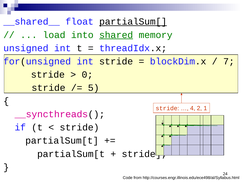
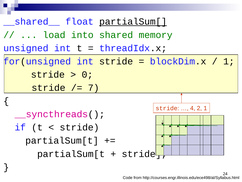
shared underline: present -> none (116, 35)
7: 7 -> 1 (229, 61)
5: 5 -> 7 (94, 88)
